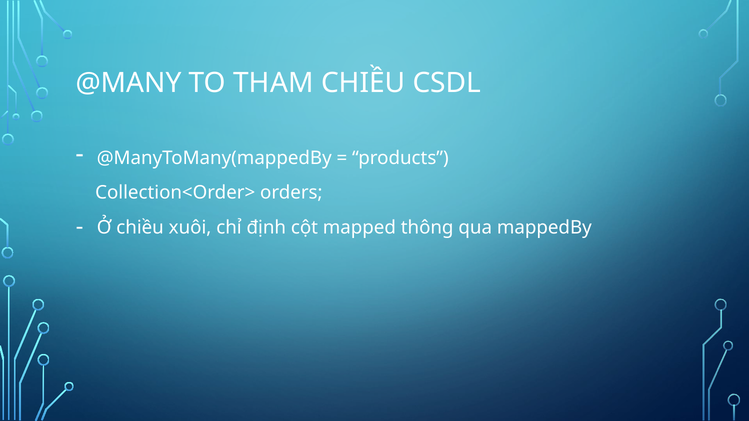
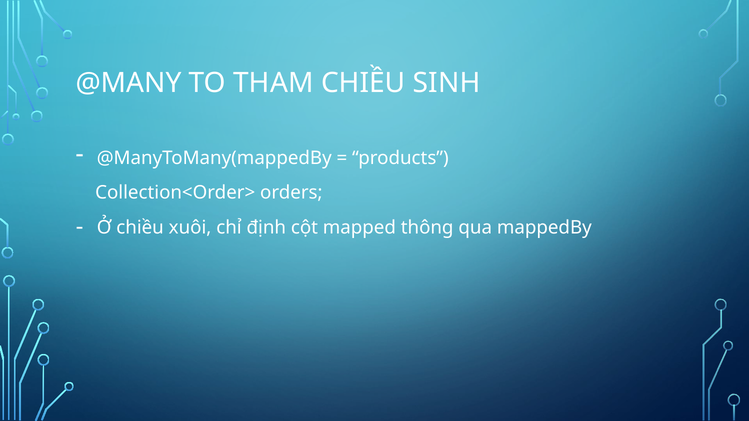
CSDL: CSDL -> SINH (447, 83)
